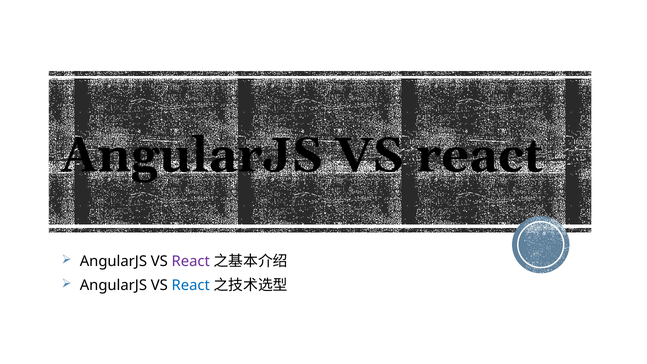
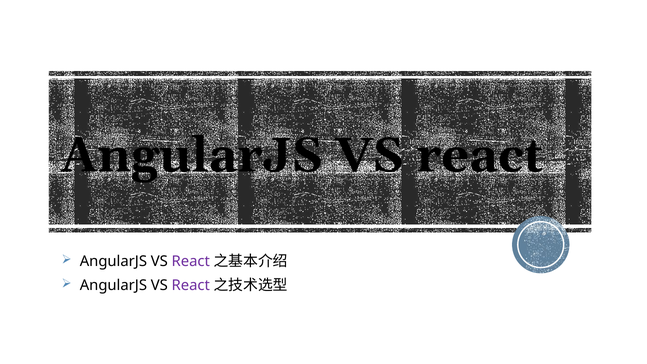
React colour: blue -> purple (191, 286)
